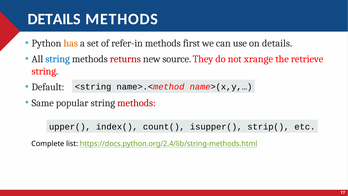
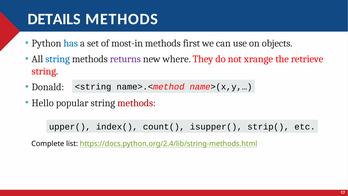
has colour: orange -> blue (71, 43)
refer-in: refer-in -> most-in (127, 43)
on details: details -> objects (277, 43)
returns colour: red -> purple (125, 59)
source: source -> where (177, 59)
Default: Default -> Donald (48, 87)
Same: Same -> Hello (43, 103)
